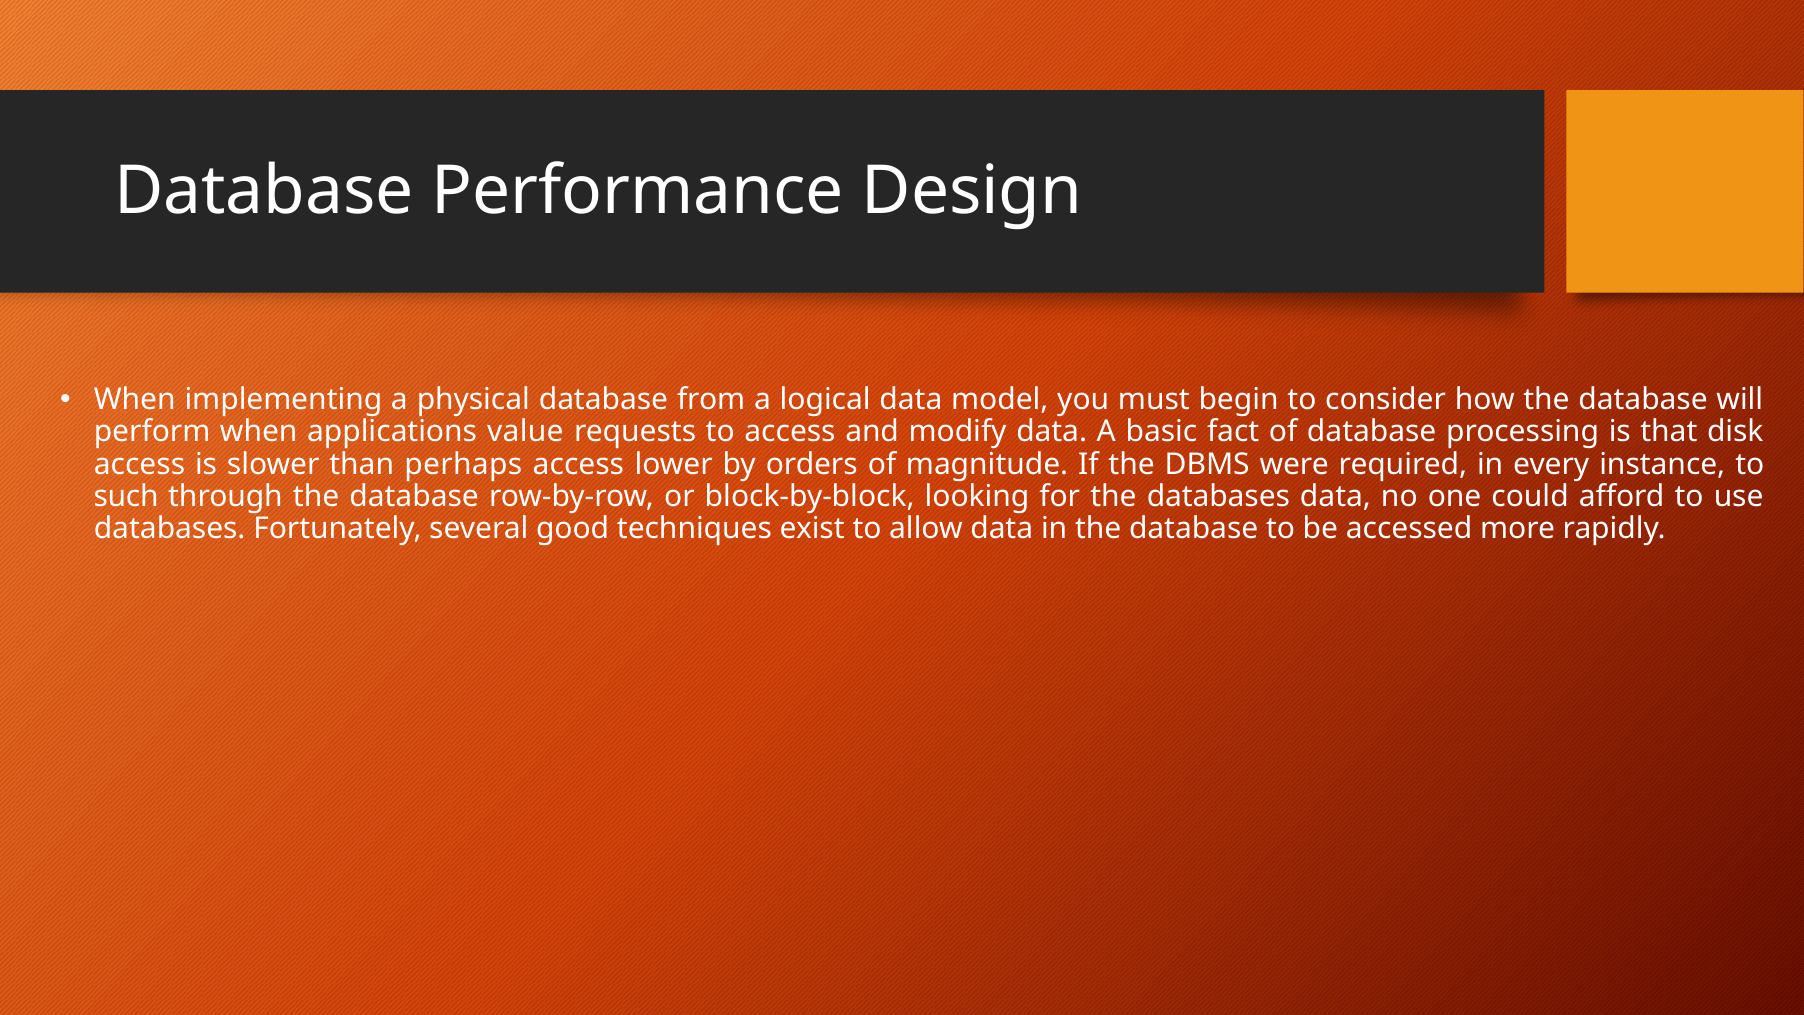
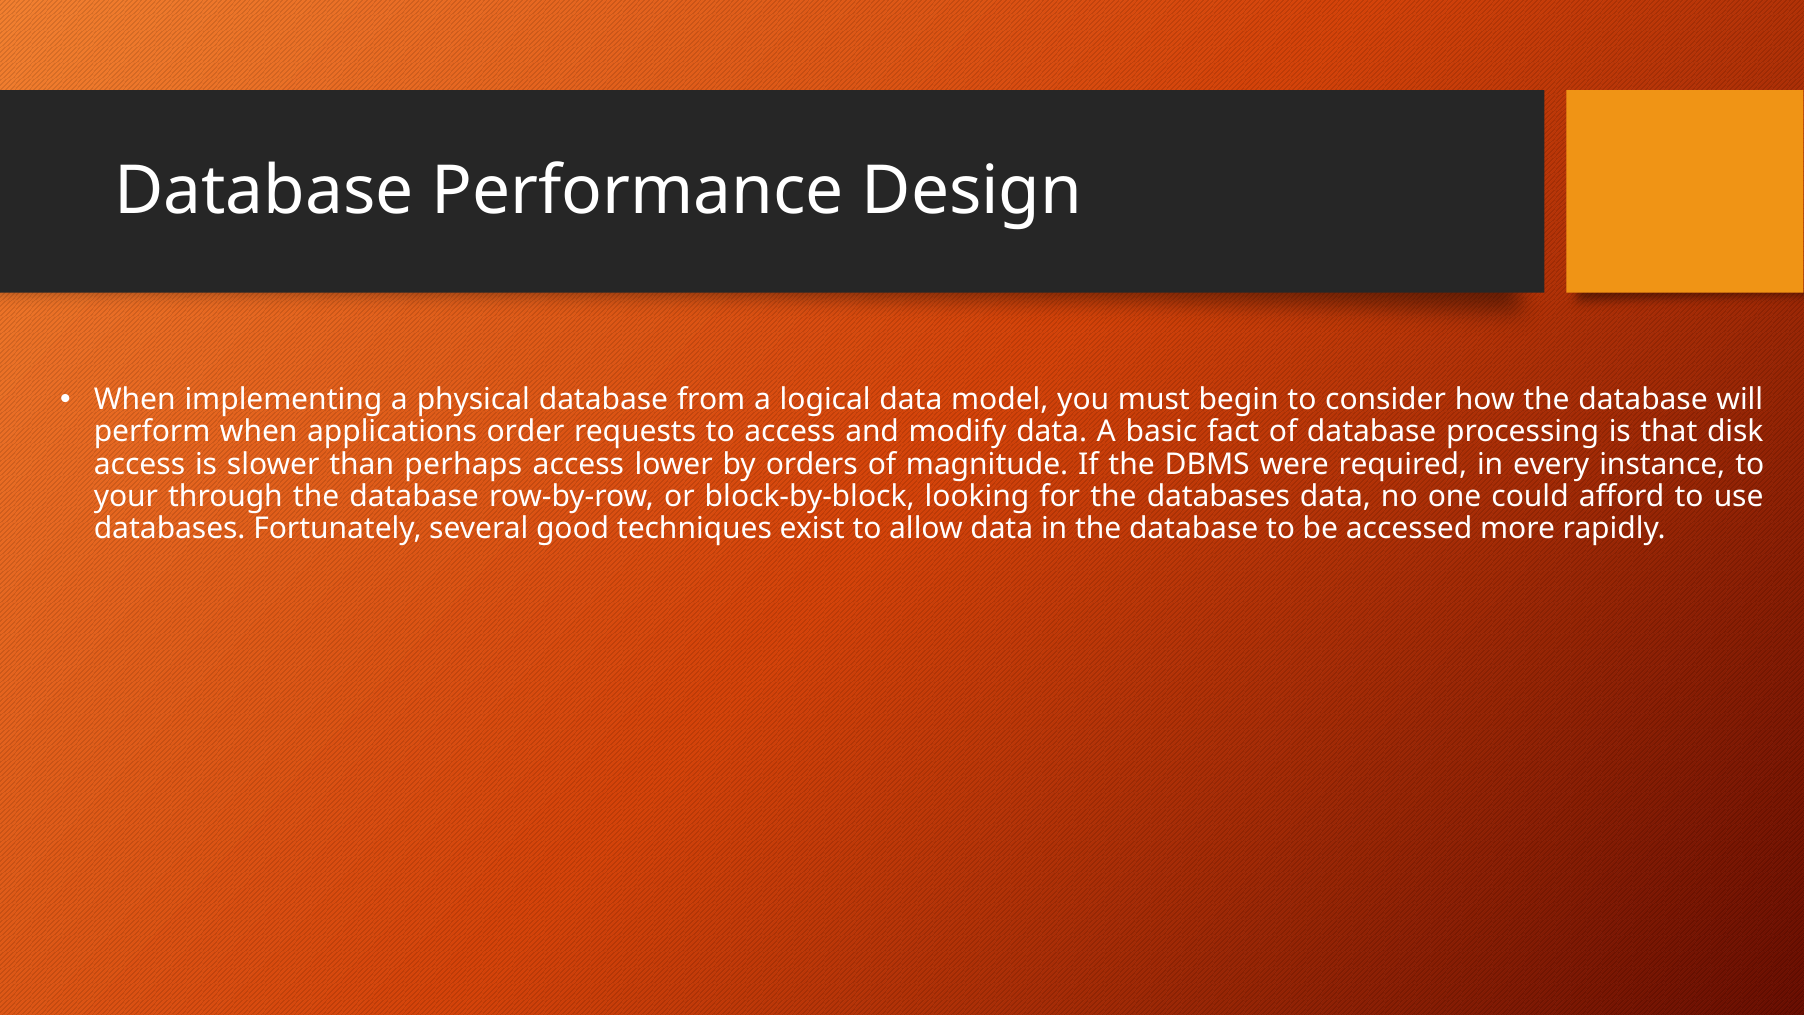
value: value -> order (526, 432)
such: such -> your (126, 496)
